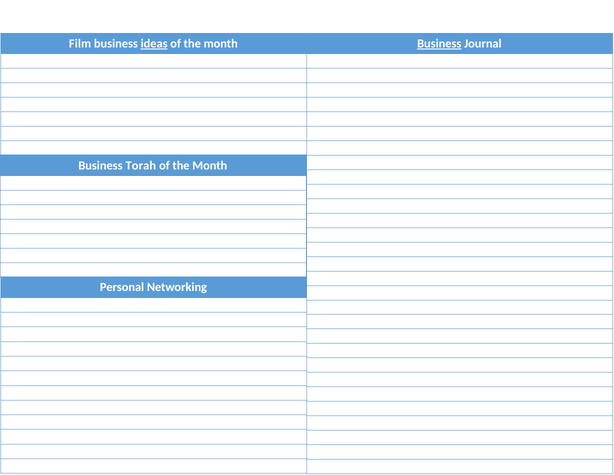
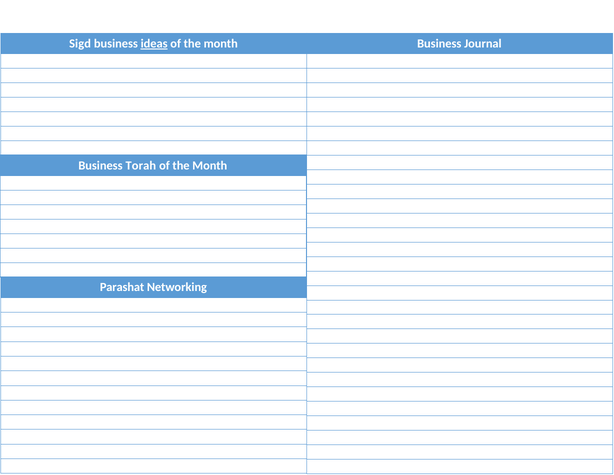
Film: Film -> Sigd (80, 44)
Business underline: present -> none (439, 44)
Personal: Personal -> Parashat (122, 287)
